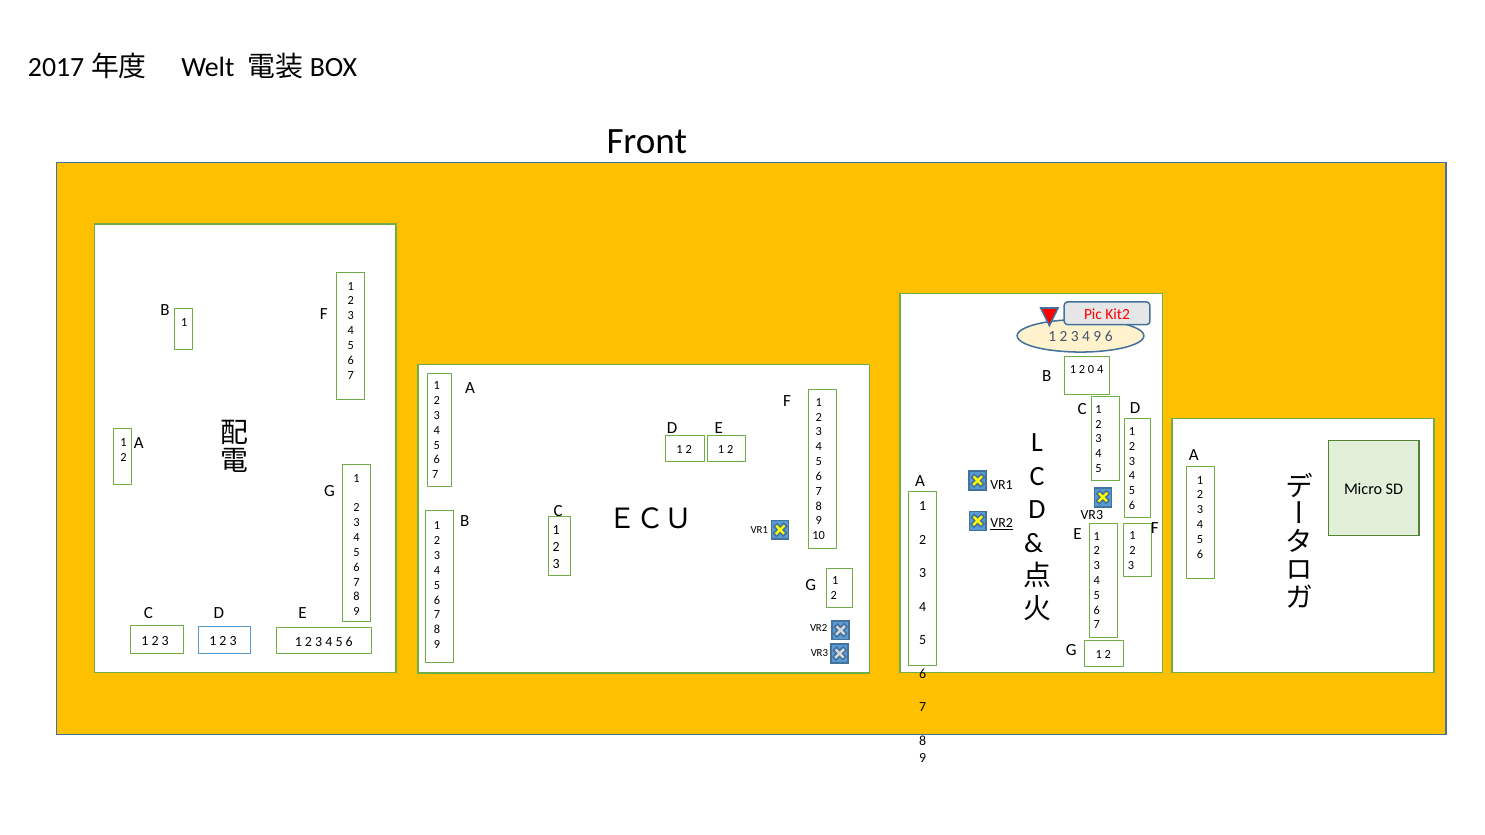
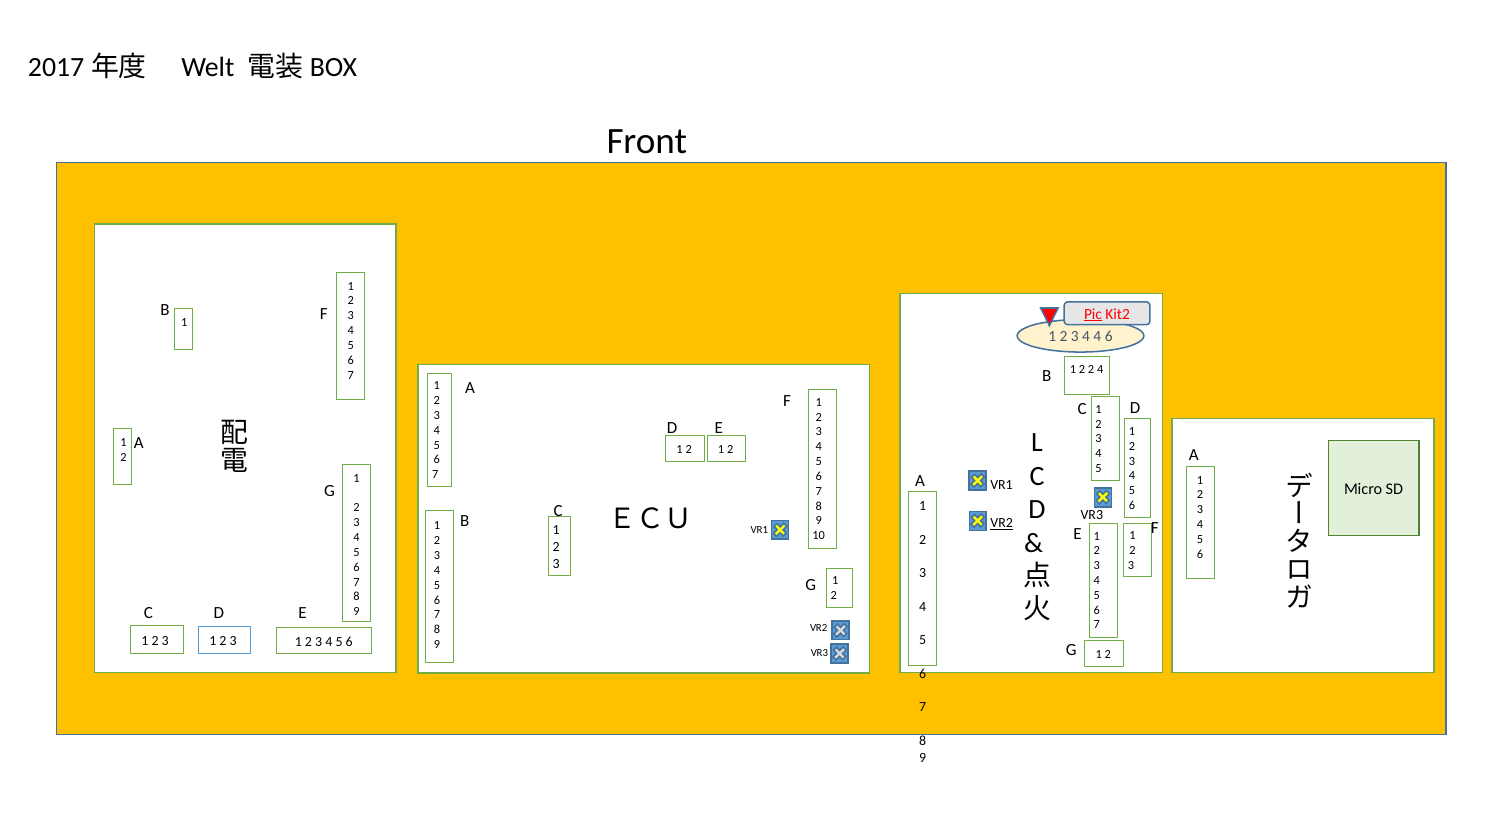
Pic underline: none -> present (1093, 314)
4 9: 9 -> 4 (1097, 337)
2 0: 0 -> 2 (1091, 369)
